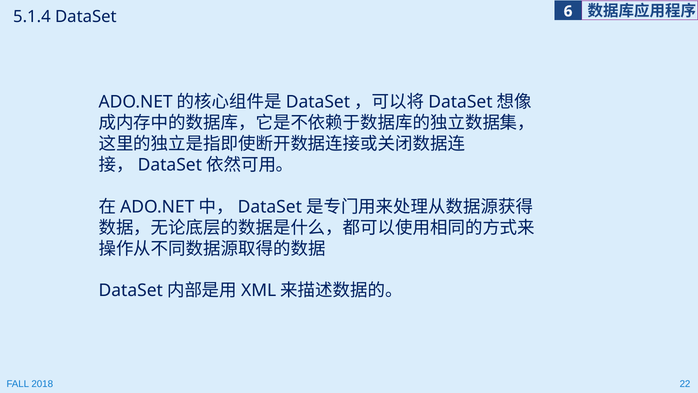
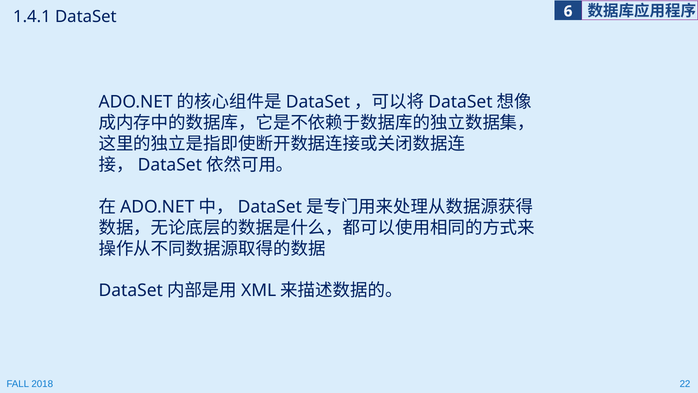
5.1.4: 5.1.4 -> 1.4.1 (32, 17)
